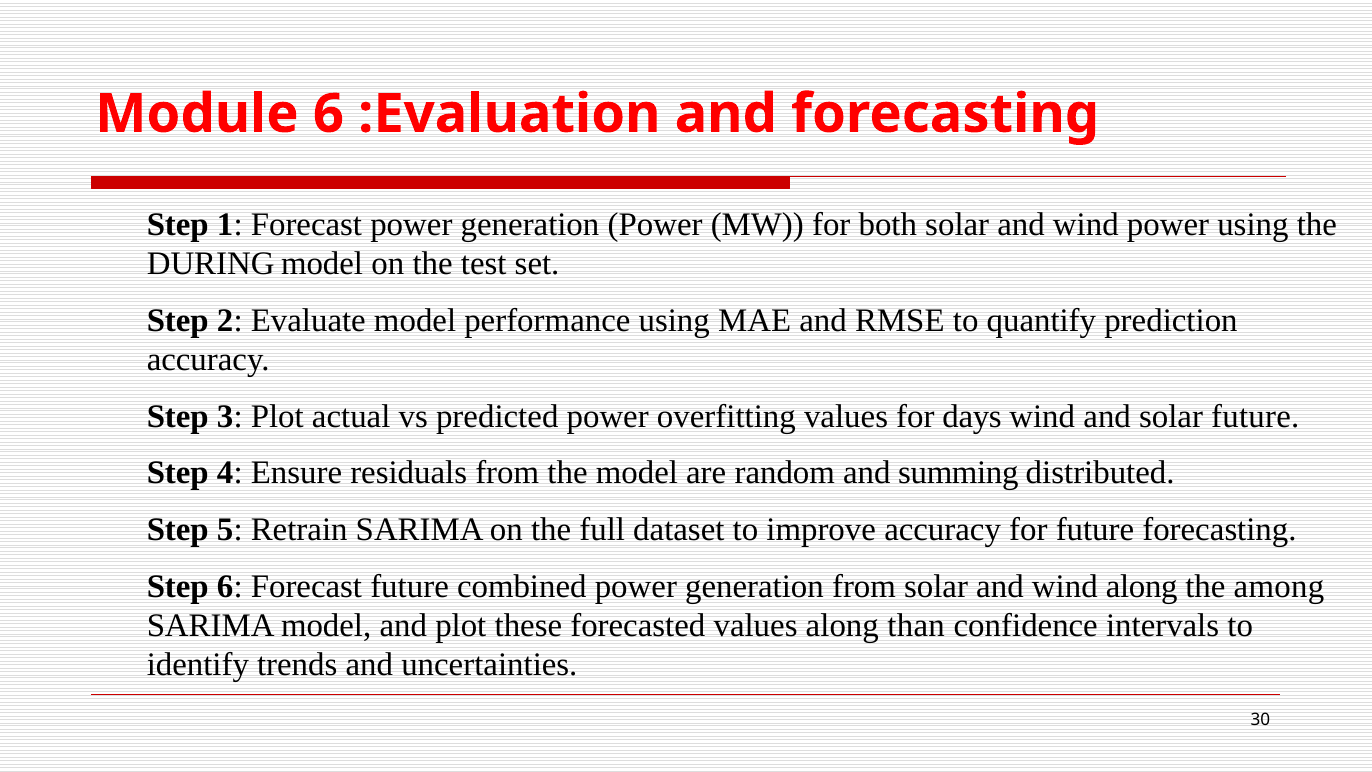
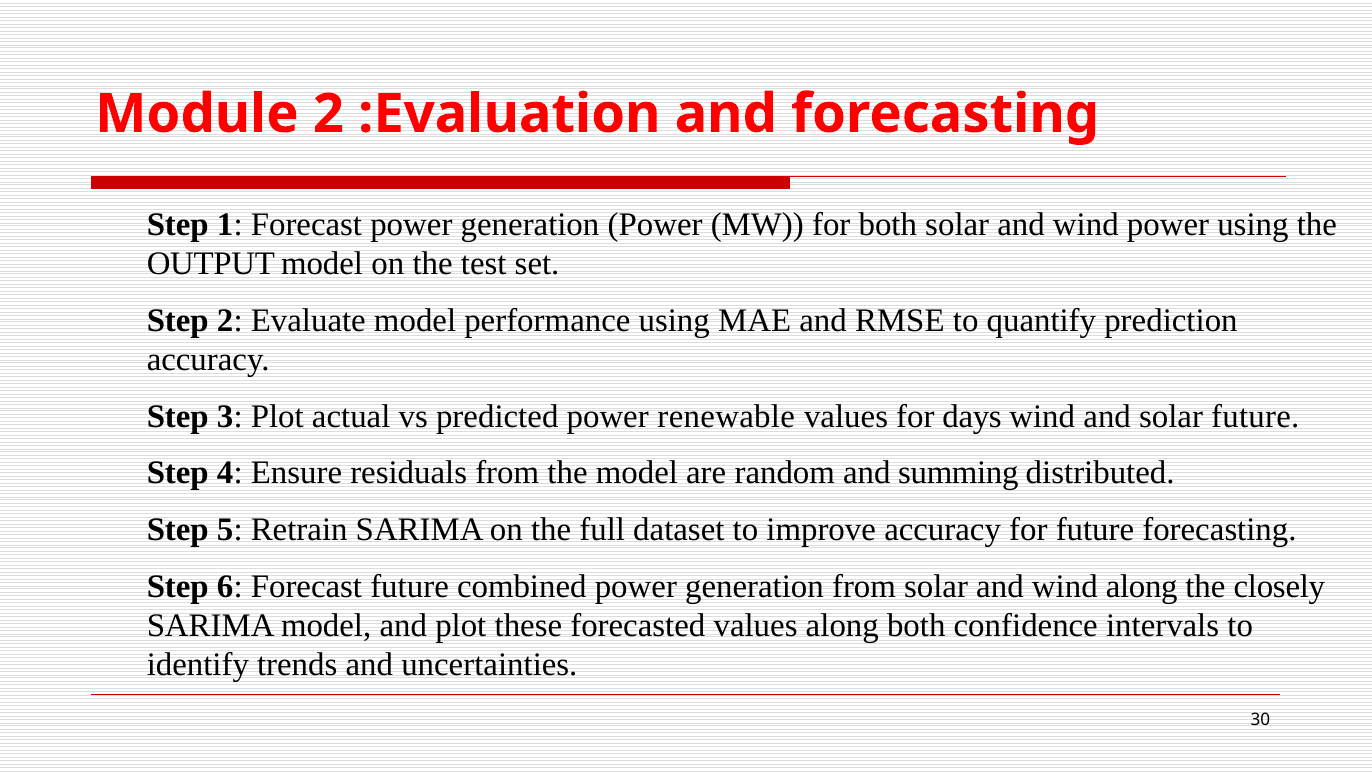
Module 6: 6 -> 2 (328, 114)
DURING: DURING -> OUTPUT (211, 264)
overfitting: overfitting -> renewable (726, 416)
among: among -> closely (1279, 586)
along than: than -> both (916, 625)
